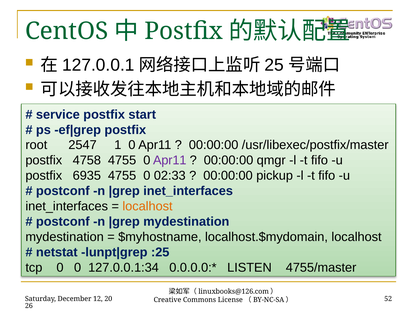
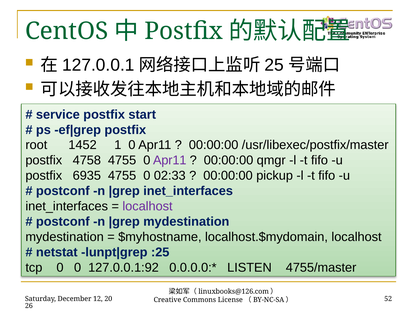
2547: 2547 -> 1452 (83, 145)
localhost colour: orange -> purple (148, 206)
127.0.0.1:34: 127.0.0.1:34 -> 127.0.0.1:92 (124, 267)
